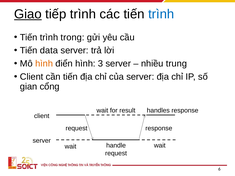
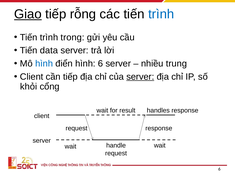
tiếp trình: trình -> rỗng (83, 14)
hình colour: orange -> blue (44, 64)
hình 3: 3 -> 6 (101, 64)
cần tiến: tiến -> tiếp (70, 77)
server underline: none -> present (140, 77)
gian: gian -> khỏi (29, 87)
